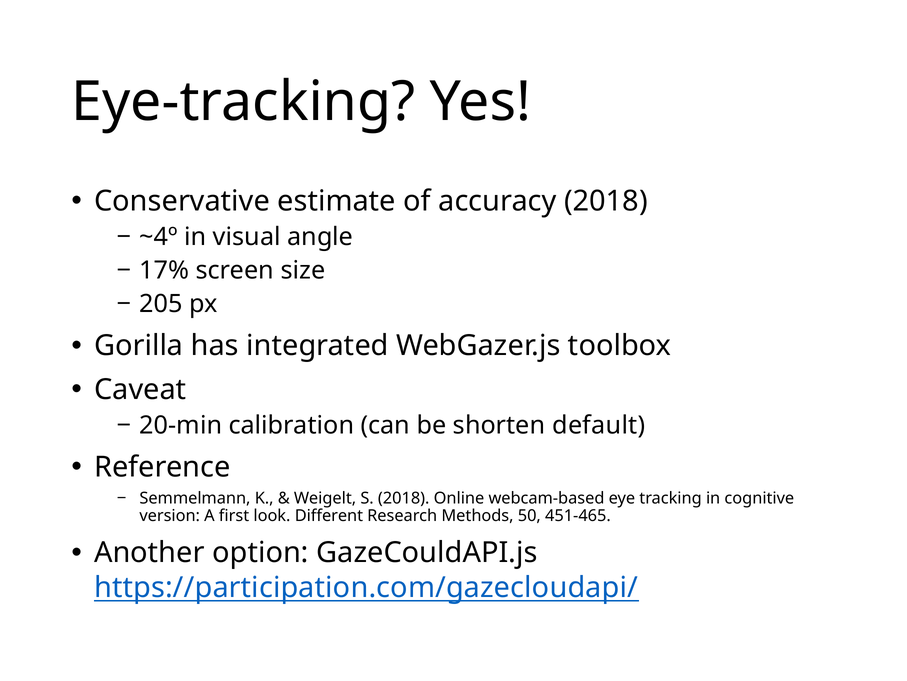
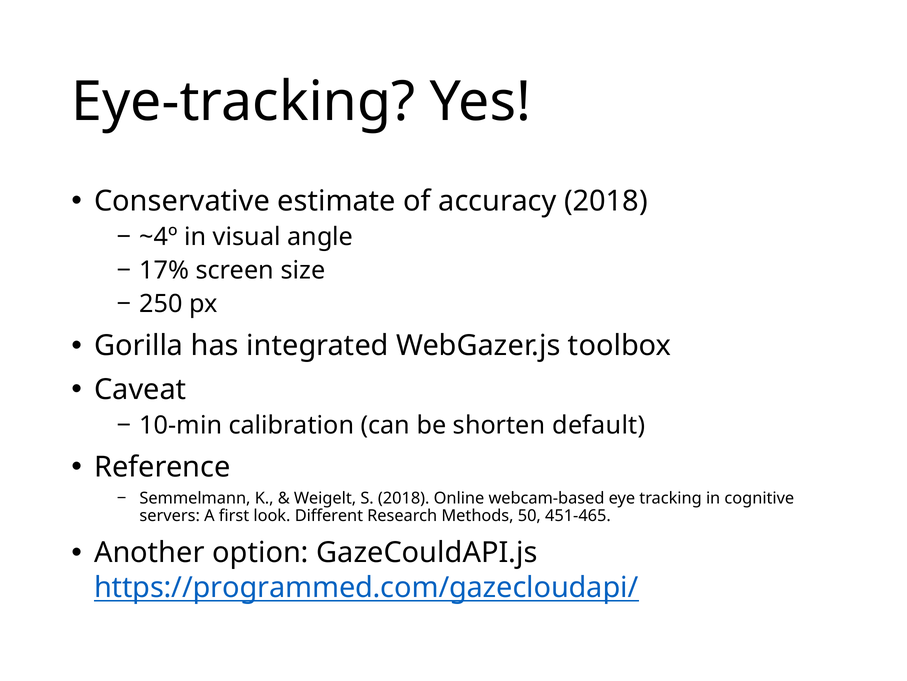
205: 205 -> 250 (161, 304)
20-min: 20-min -> 10-min (181, 425)
version: version -> servers (170, 515)
https://participation.com/gazecloudapi/: https://participation.com/gazecloudapi/ -> https://programmed.com/gazecloudapi/ (366, 587)
